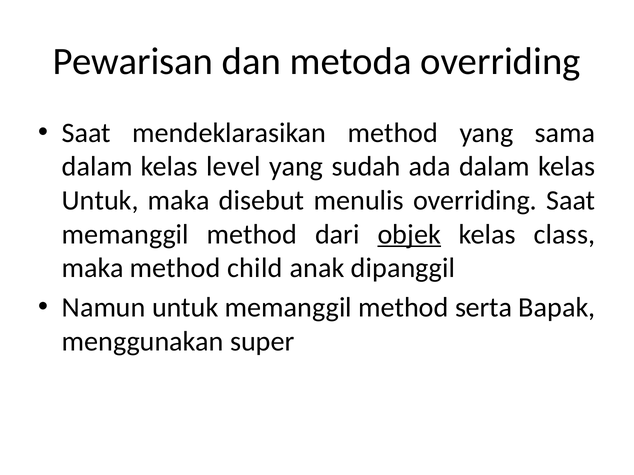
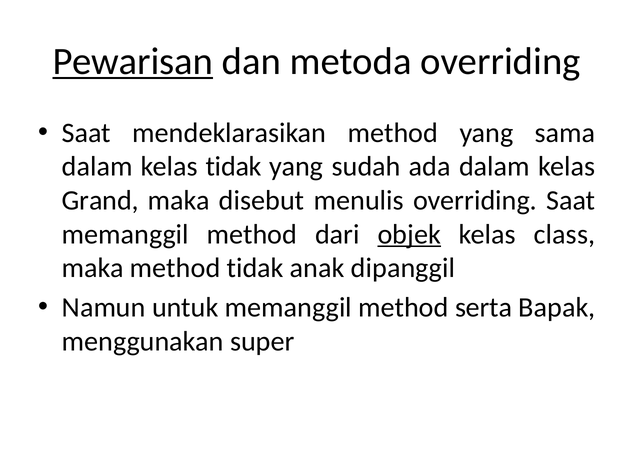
Pewarisan underline: none -> present (133, 61)
kelas level: level -> tidak (234, 167)
Untuk: Untuk -> Grand (100, 201)
method child: child -> tidak (255, 268)
